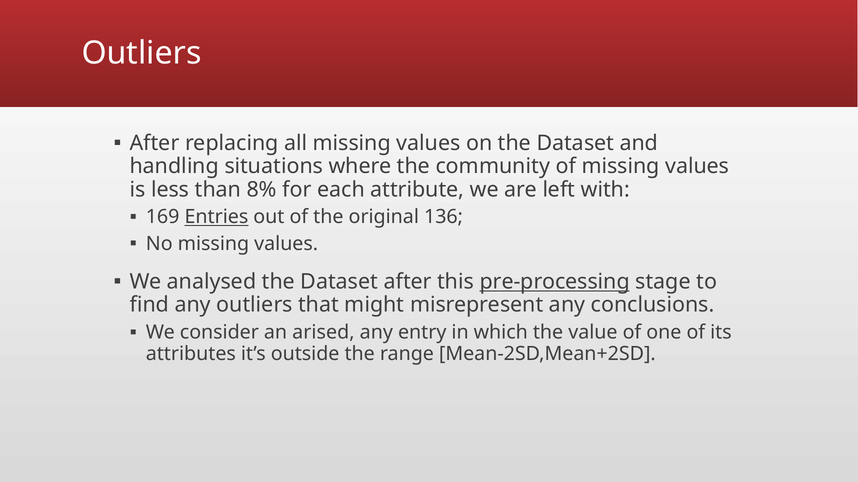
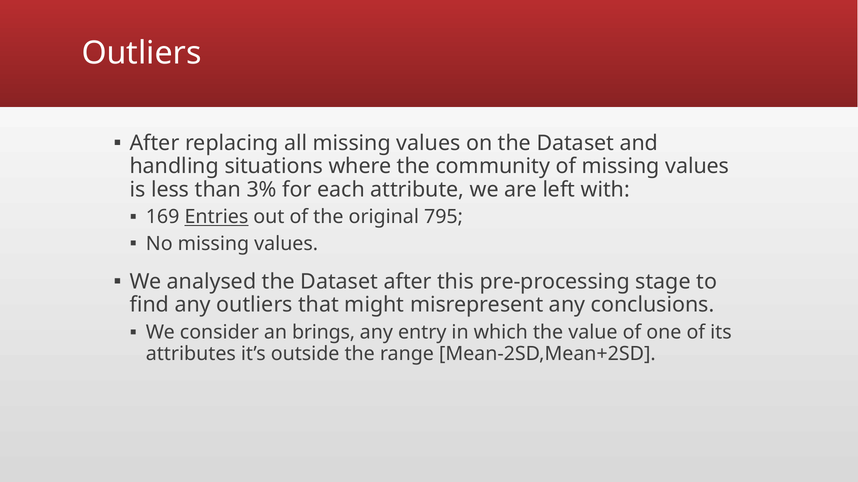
8%: 8% -> 3% (262, 190)
136: 136 -> 795 (444, 217)
pre-processing underline: present -> none (555, 282)
arised: arised -> brings (324, 333)
